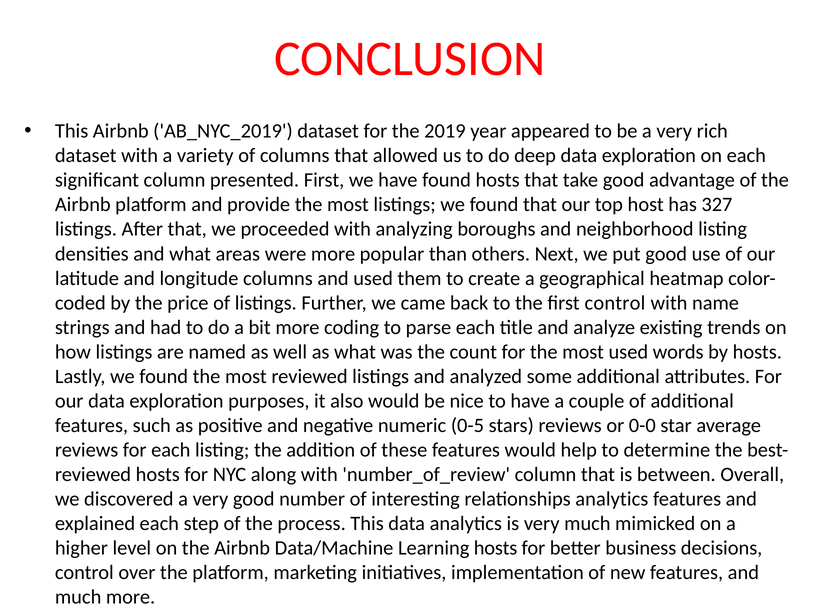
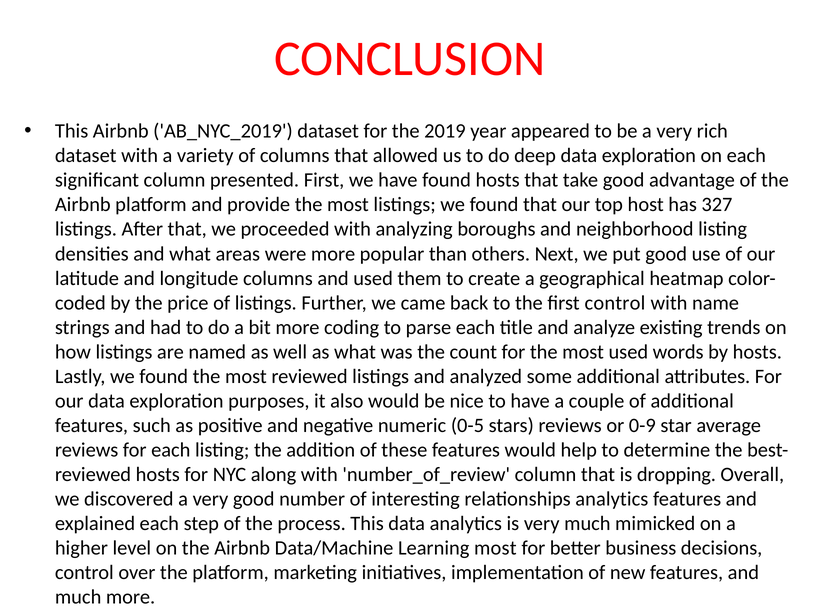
0-0: 0-0 -> 0-9 (642, 426)
between: between -> dropping (676, 475)
Learning hosts: hosts -> most (495, 548)
